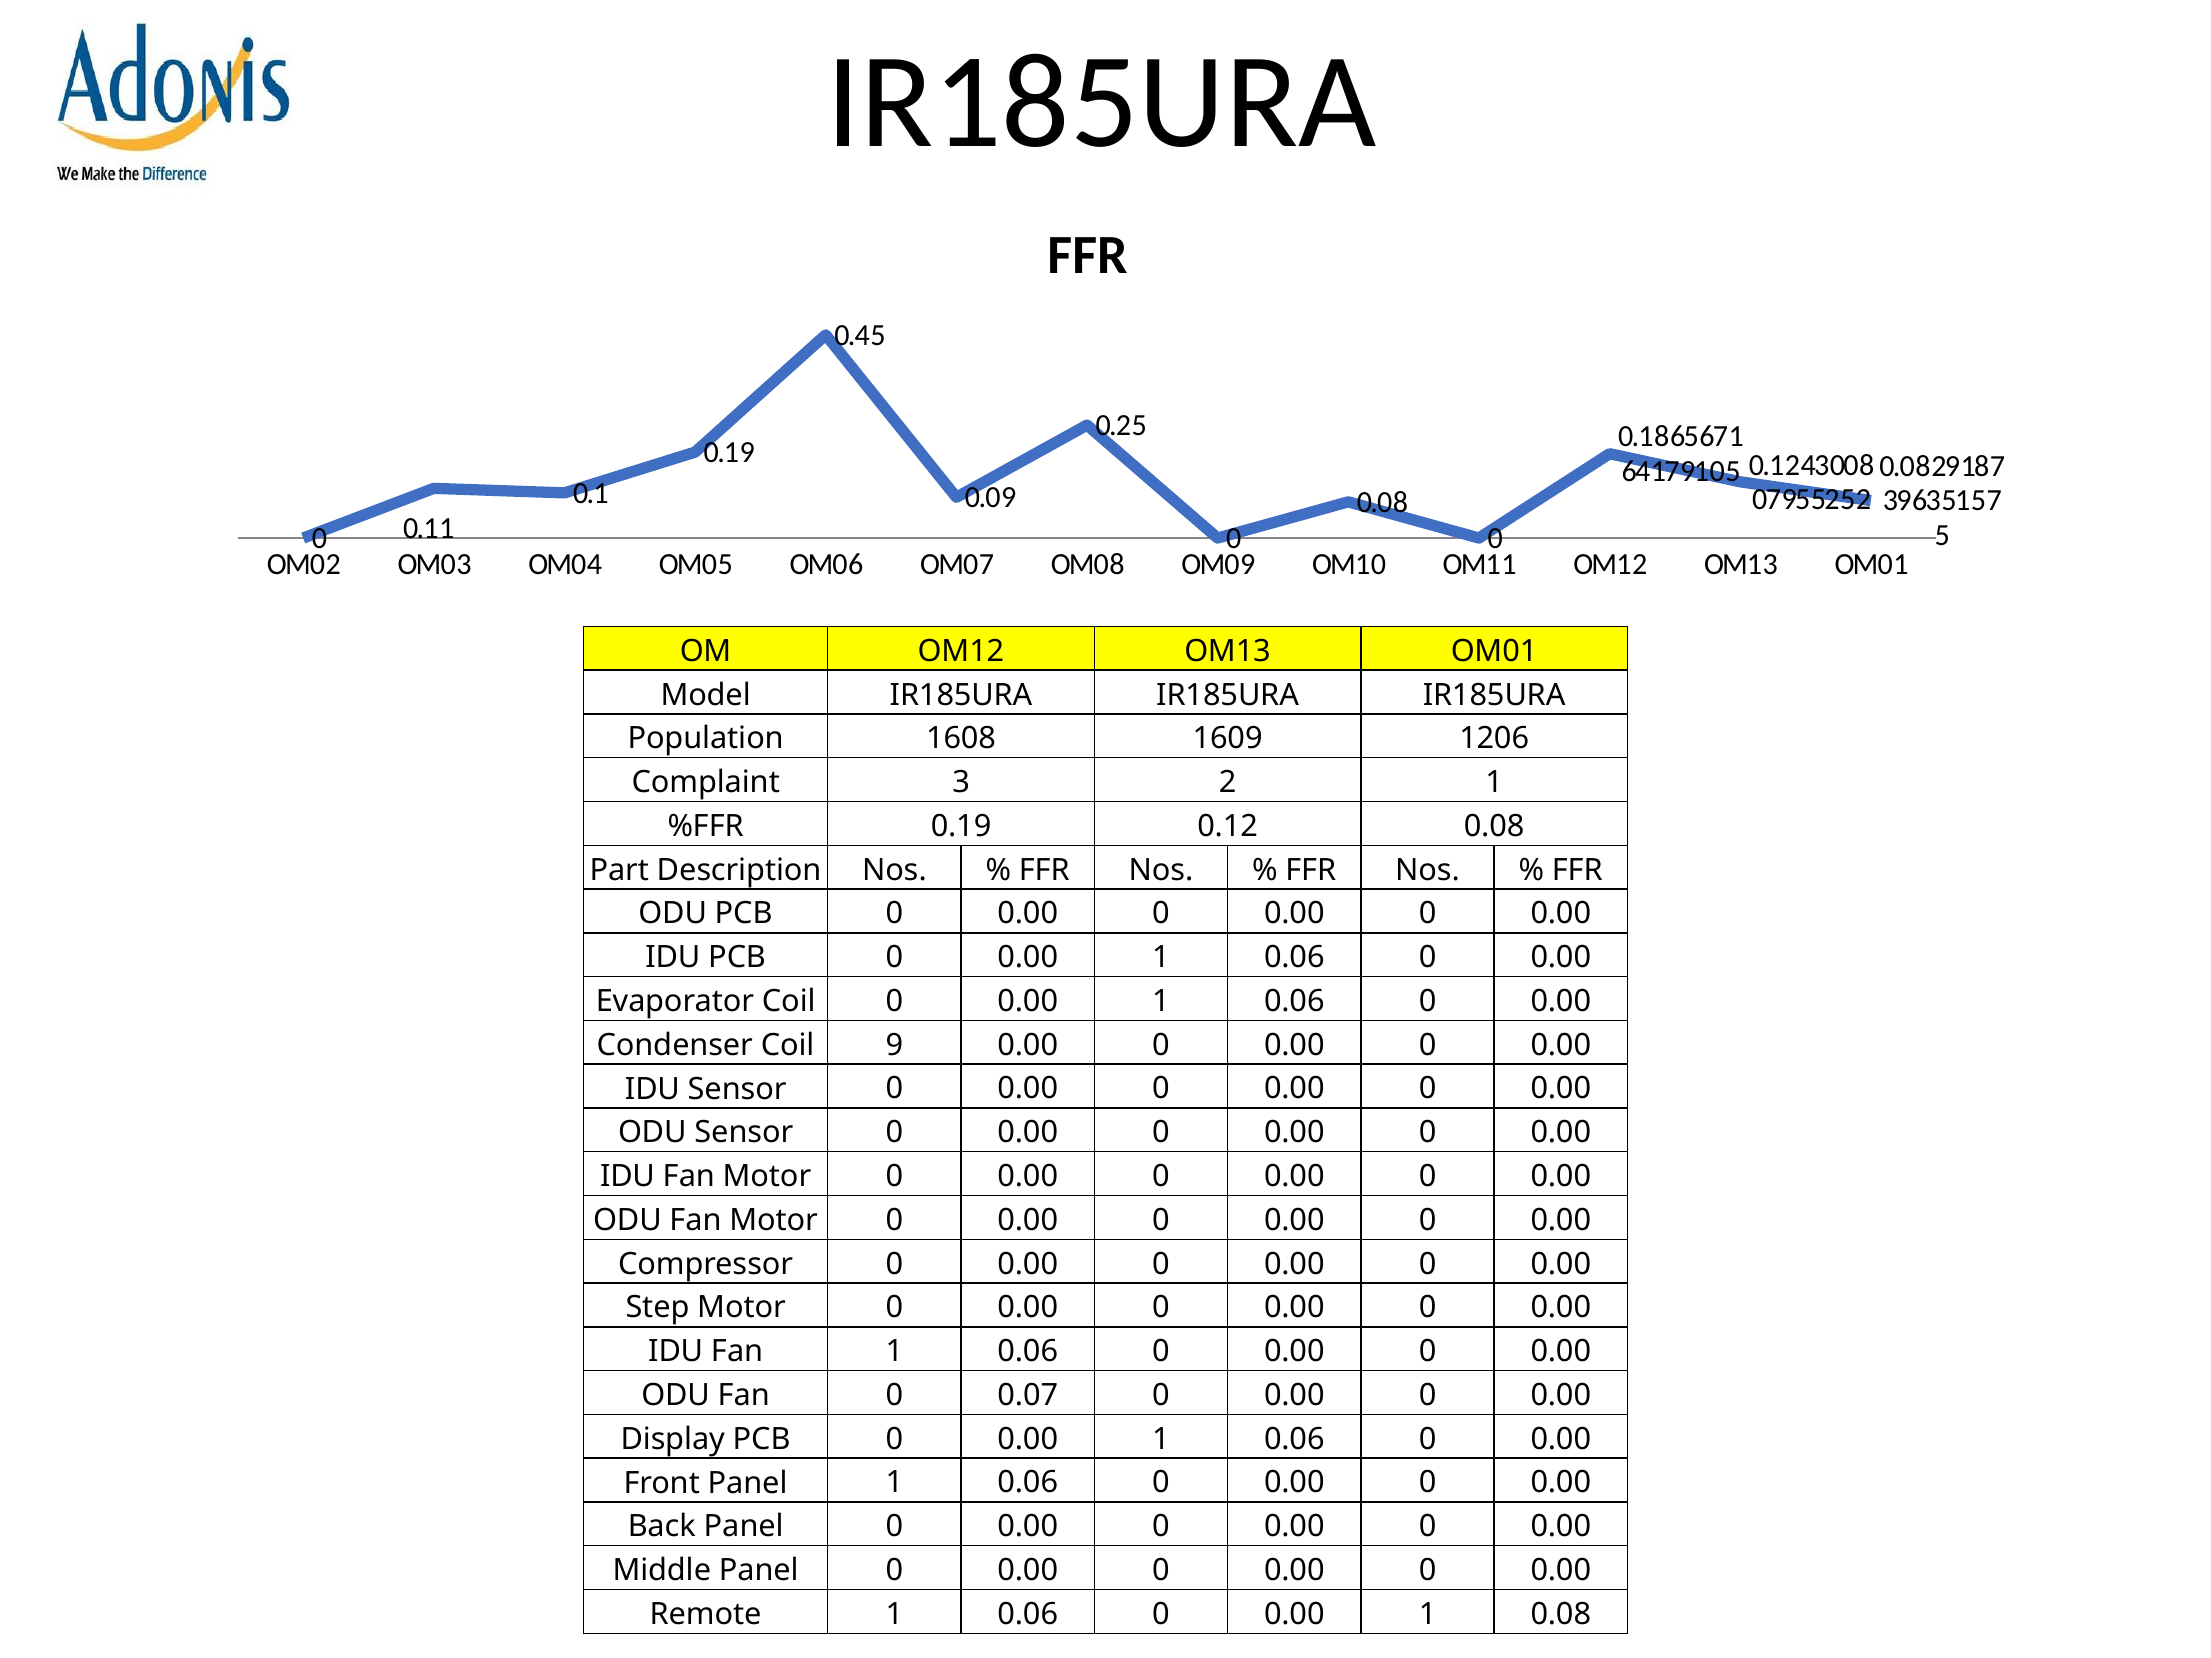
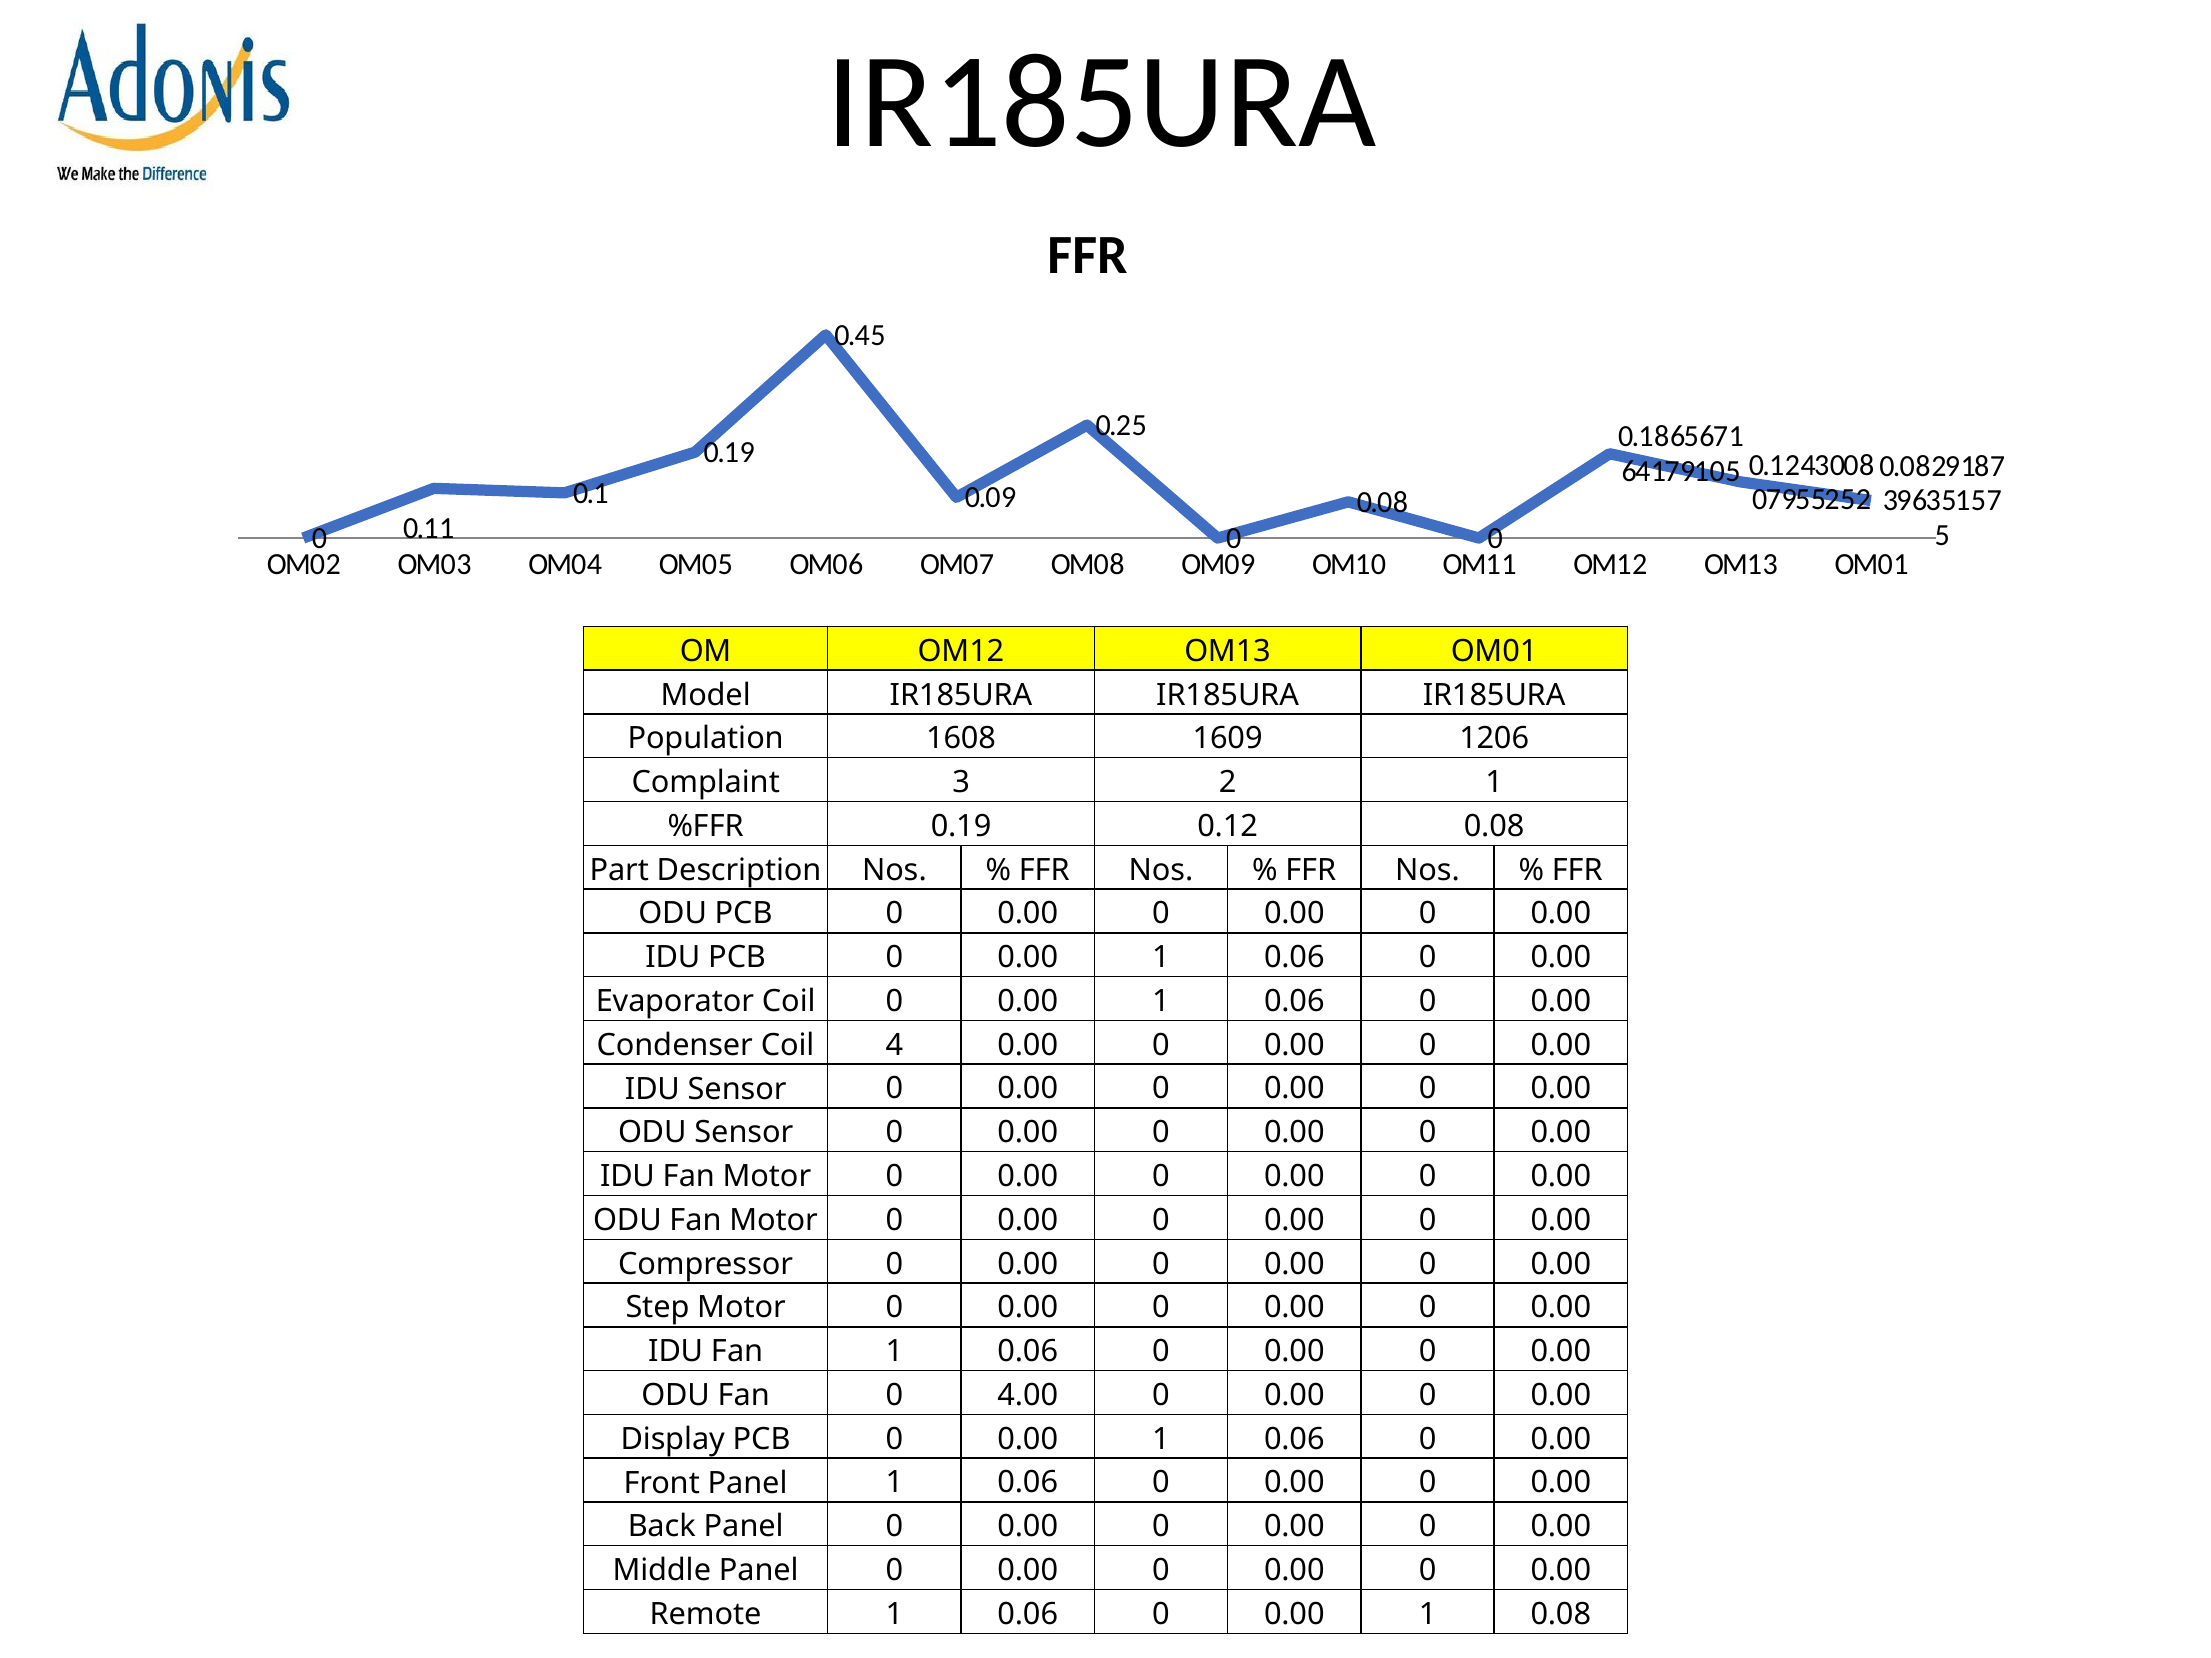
9: 9 -> 4 (894, 1045)
0.07: 0.07 -> 4.00 (1028, 1396)
